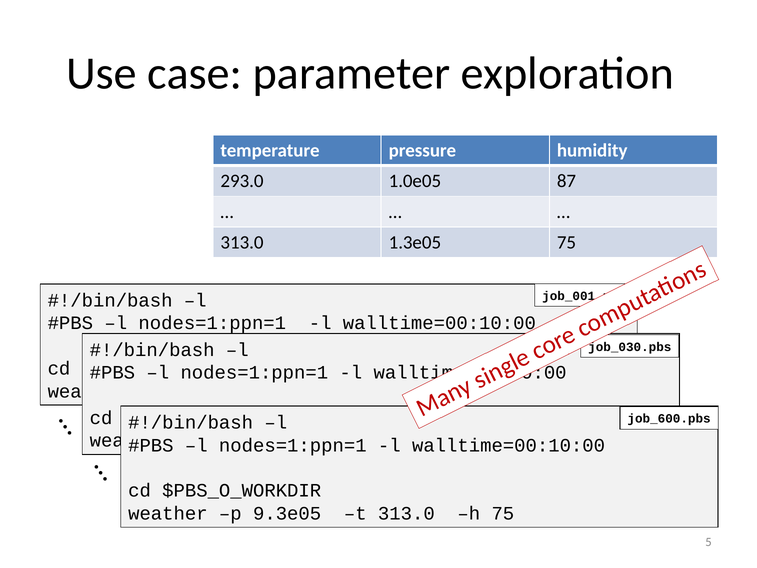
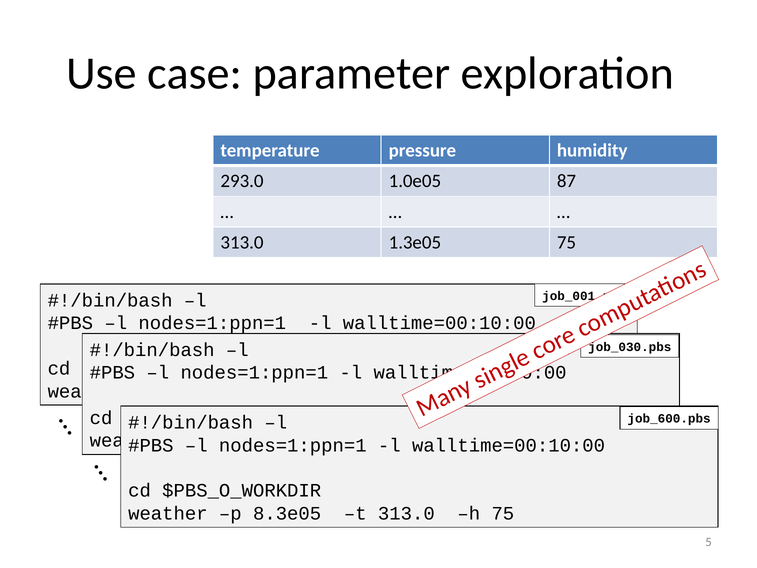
9.3e05: 9.3e05 -> 8.3e05 (287, 513)
